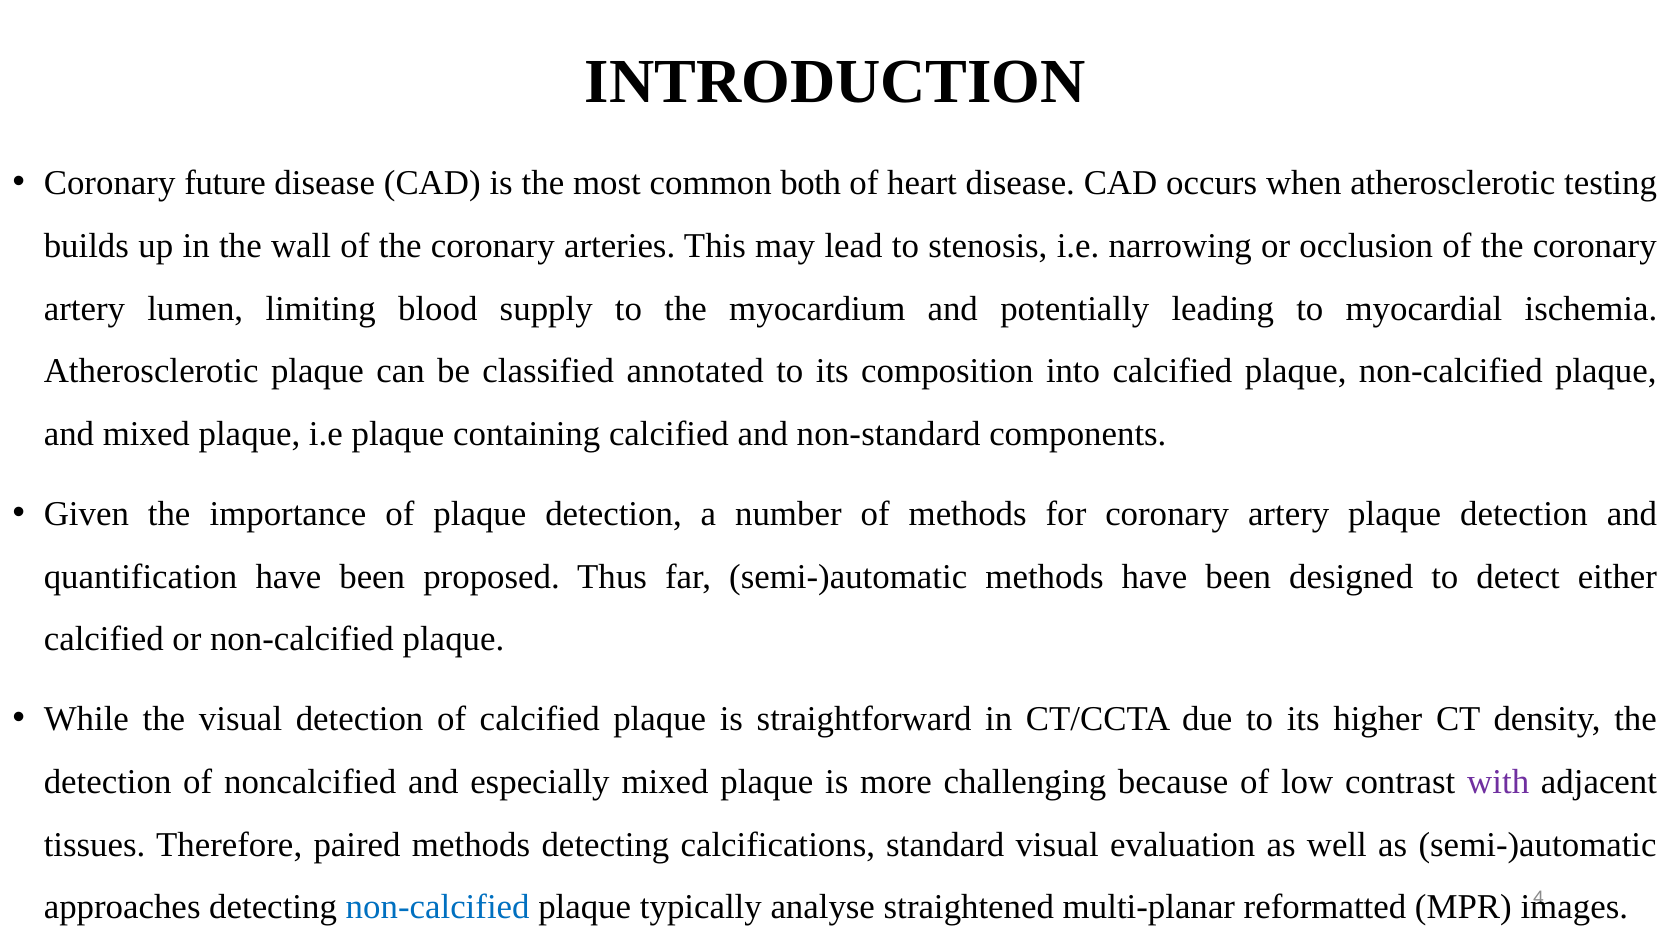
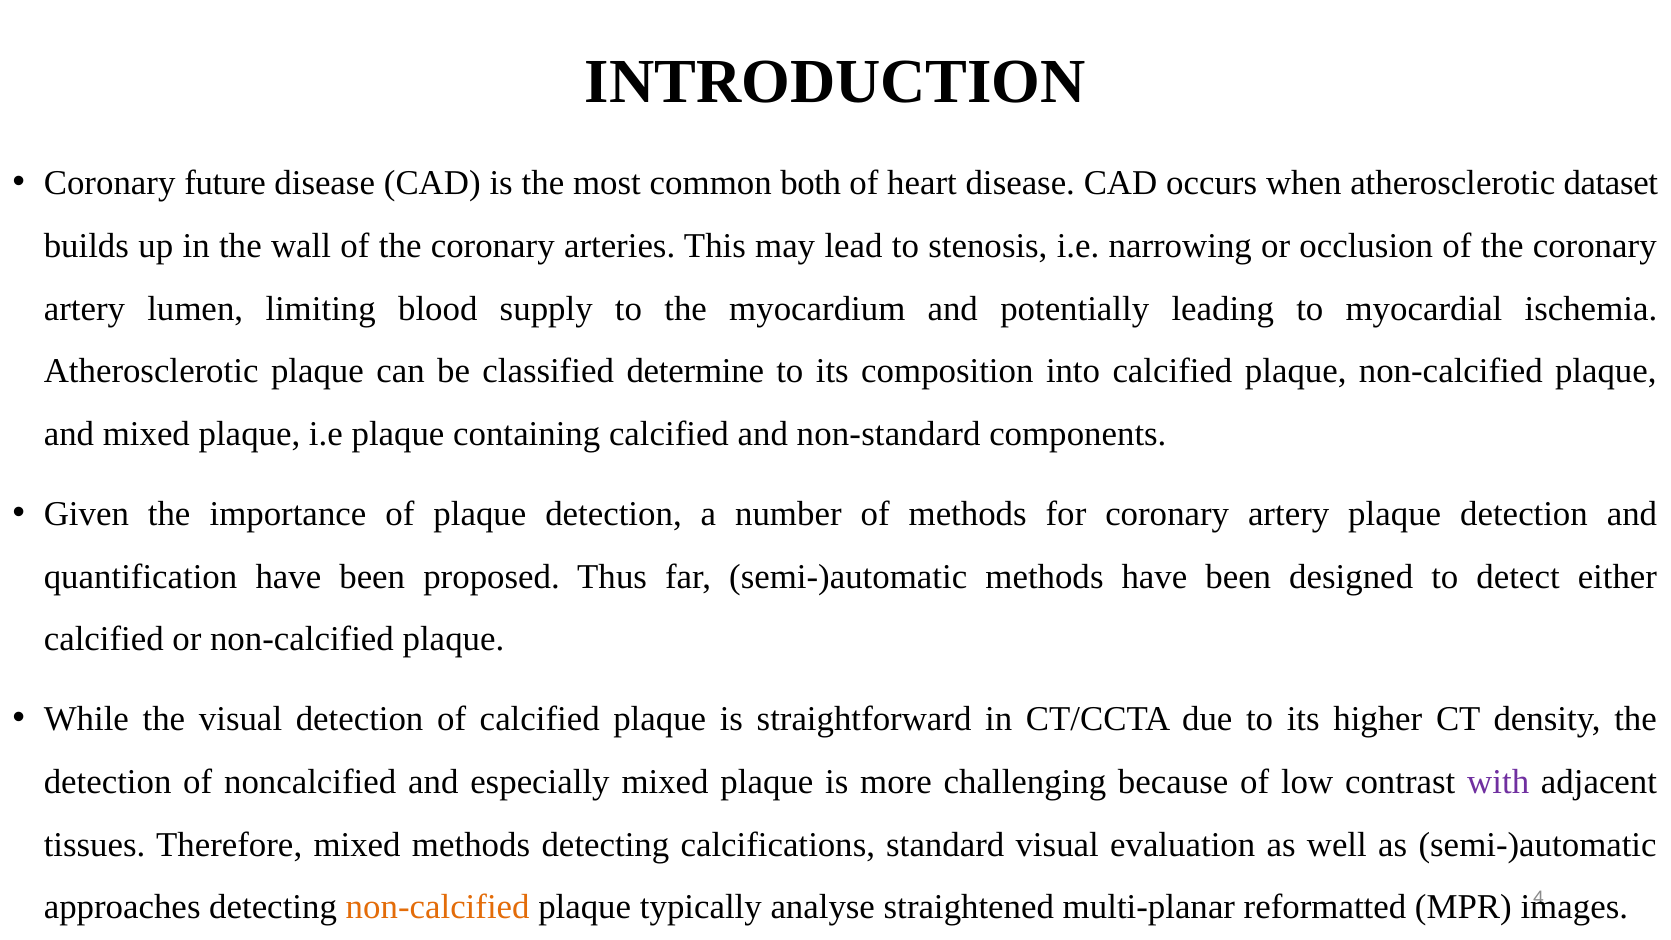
testing: testing -> dataset (1611, 183)
annotated: annotated -> determine (695, 371)
Therefore paired: paired -> mixed (357, 845)
non-calcified colour: blue -> orange (438, 907)
